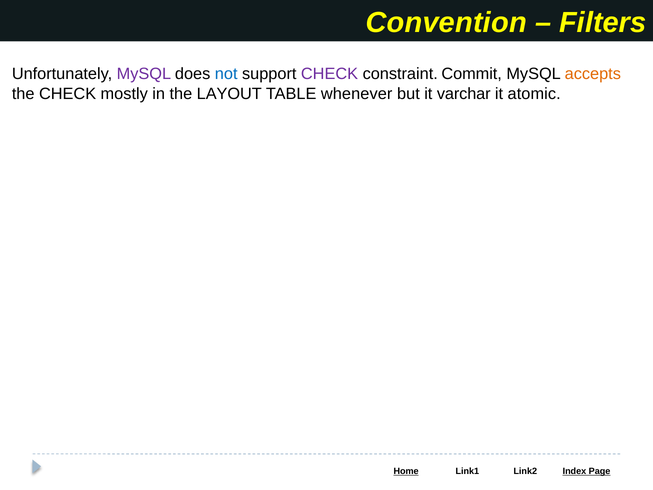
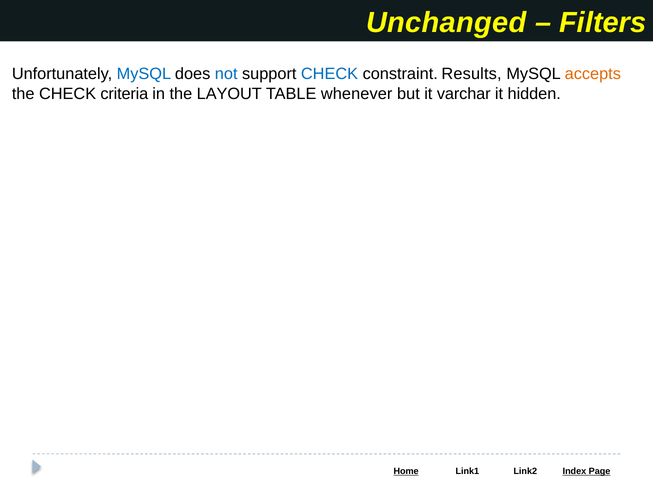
Convention: Convention -> Unchanged (446, 23)
MySQL colour: purple -> blue (144, 74)
CHECK colour: purple -> blue (330, 74)
Commit: Commit -> Results (472, 74)
mostly: mostly -> criteria (124, 94)
atomic: atomic -> hidden (534, 94)
